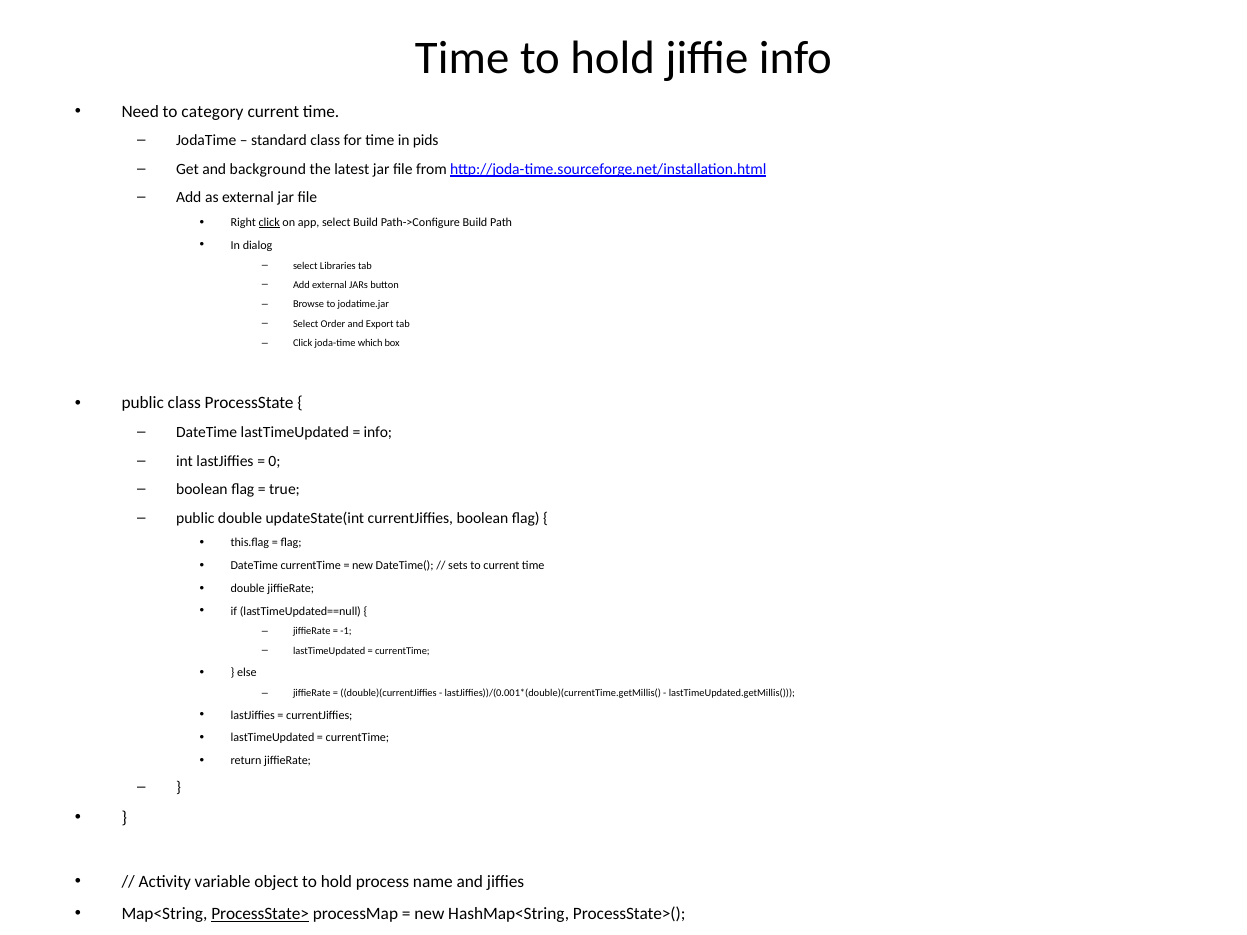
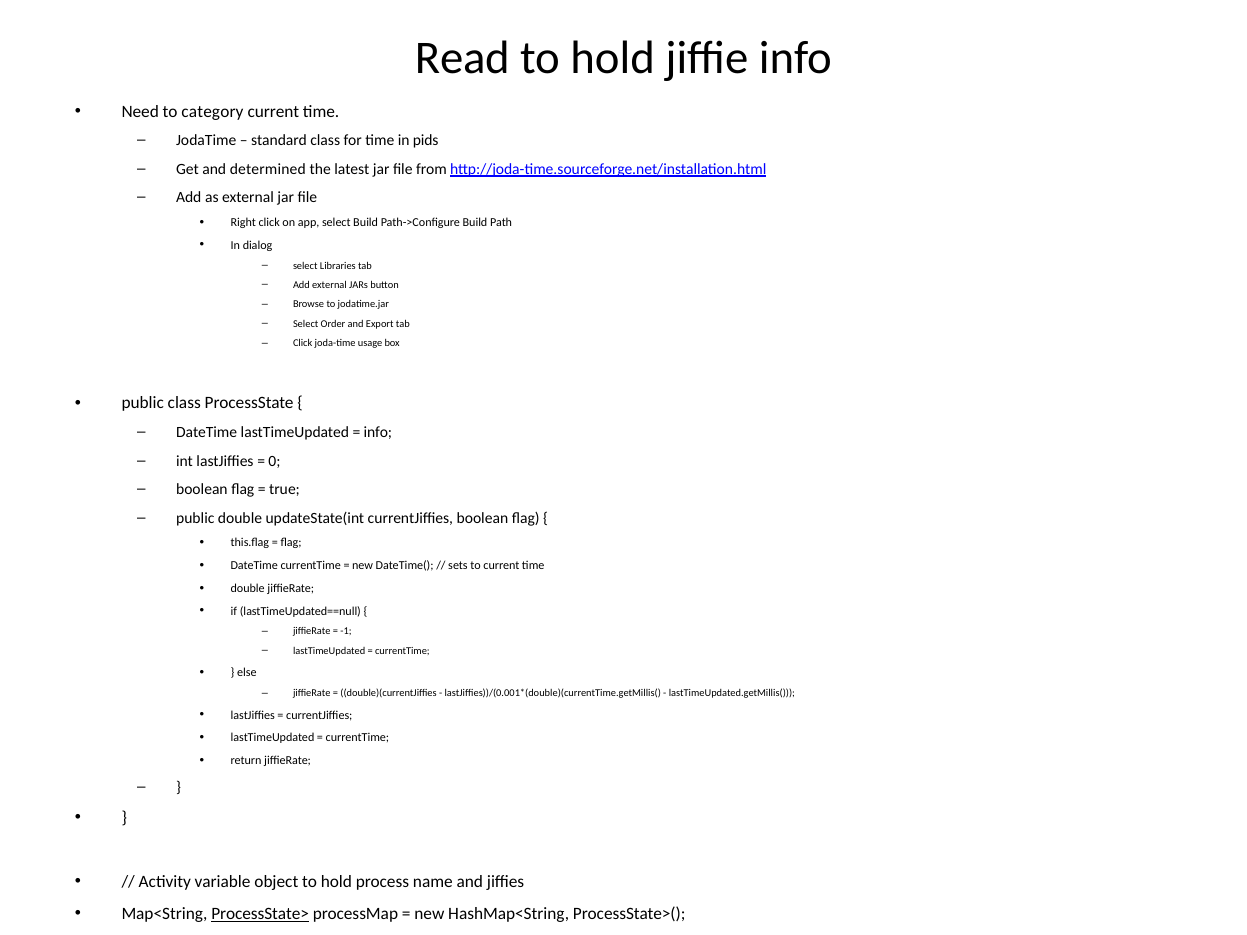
Time: Time -> Read (462, 58)
background: background -> determined (268, 169)
click underline: present -> none (269, 223)
which: which -> usage (370, 343)
